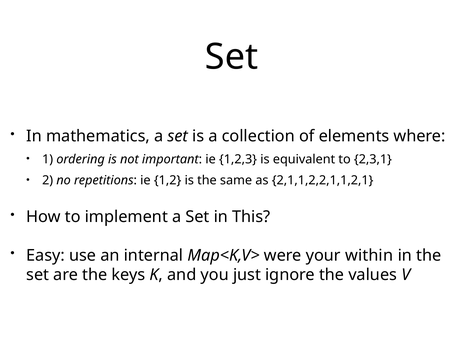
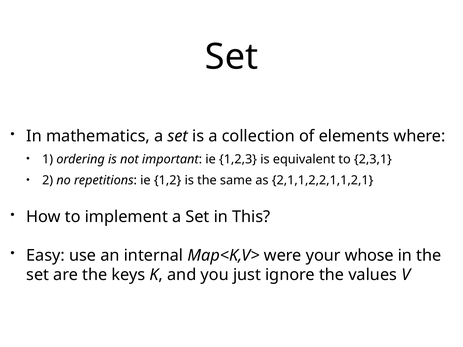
within: within -> whose (369, 256)
